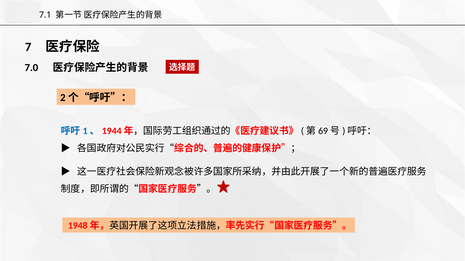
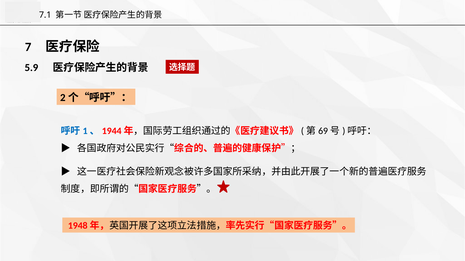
7.0: 7.0 -> 5.9 (31, 68)
